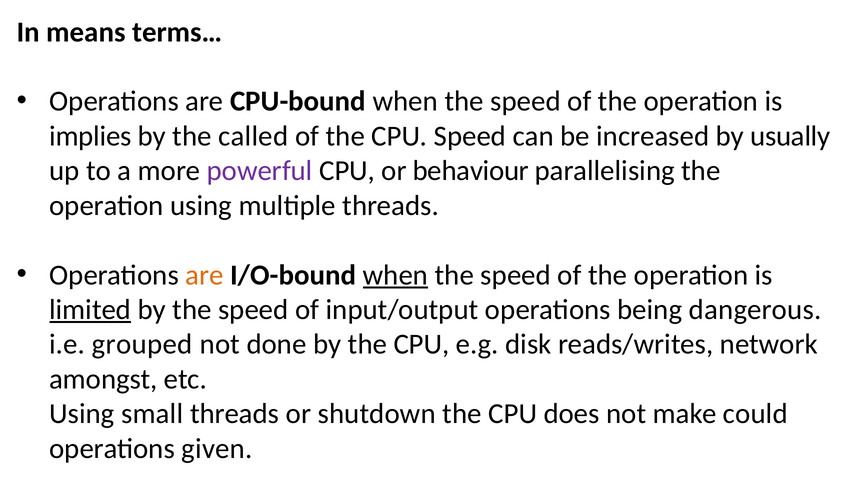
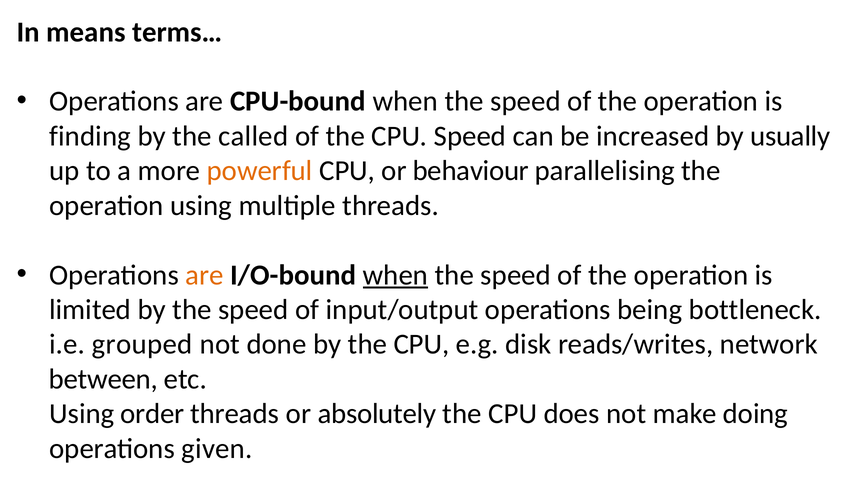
implies: implies -> finding (90, 136)
powerful colour: purple -> orange (260, 171)
limited underline: present -> none (90, 309)
dangerous: dangerous -> bottleneck (755, 309)
amongst: amongst -> between (103, 379)
small: small -> order (152, 414)
shutdown: shutdown -> absolutely (377, 414)
could: could -> doing (755, 414)
